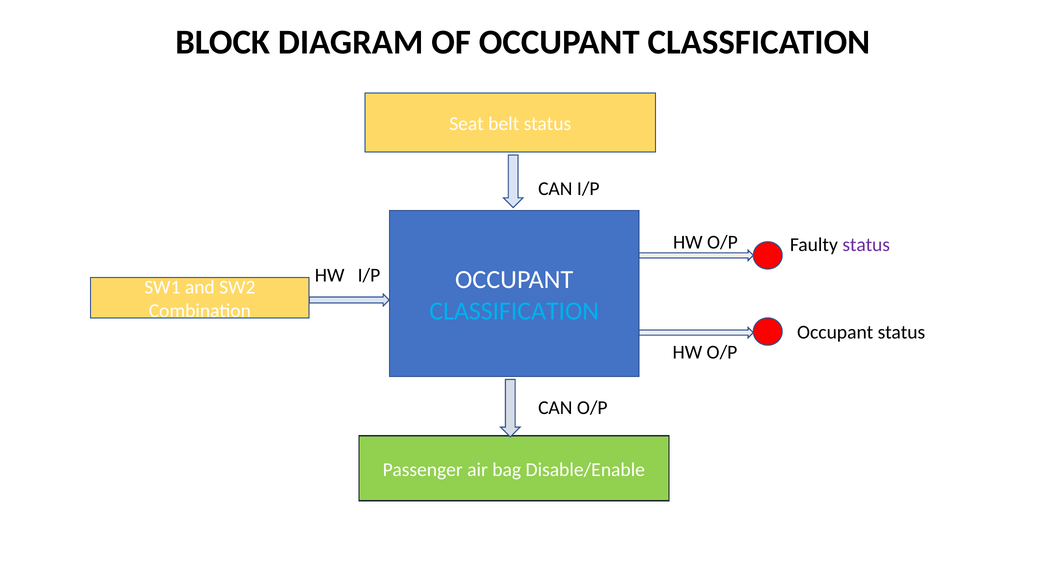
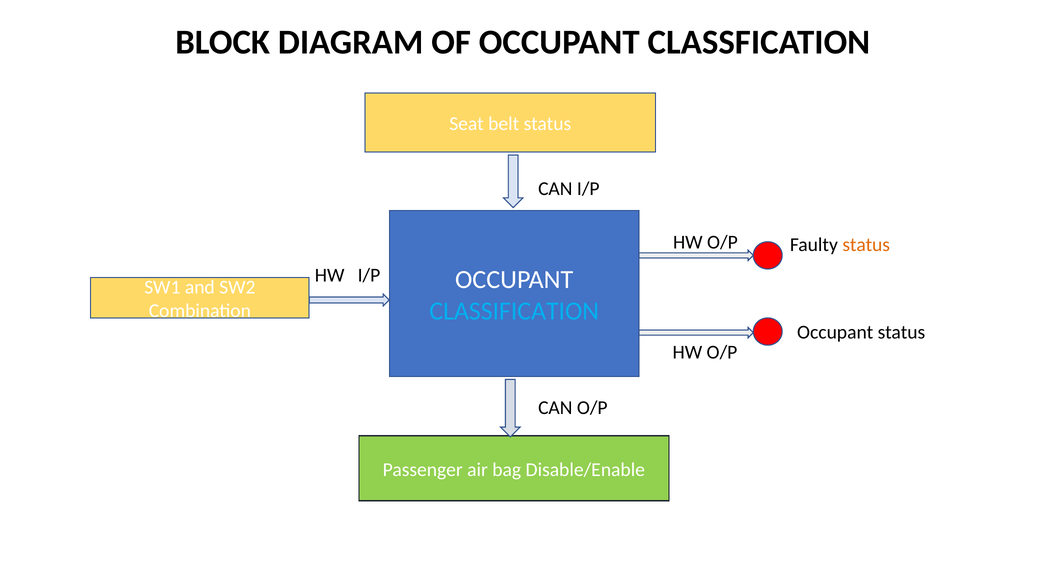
status colour: purple -> orange (866, 245)
